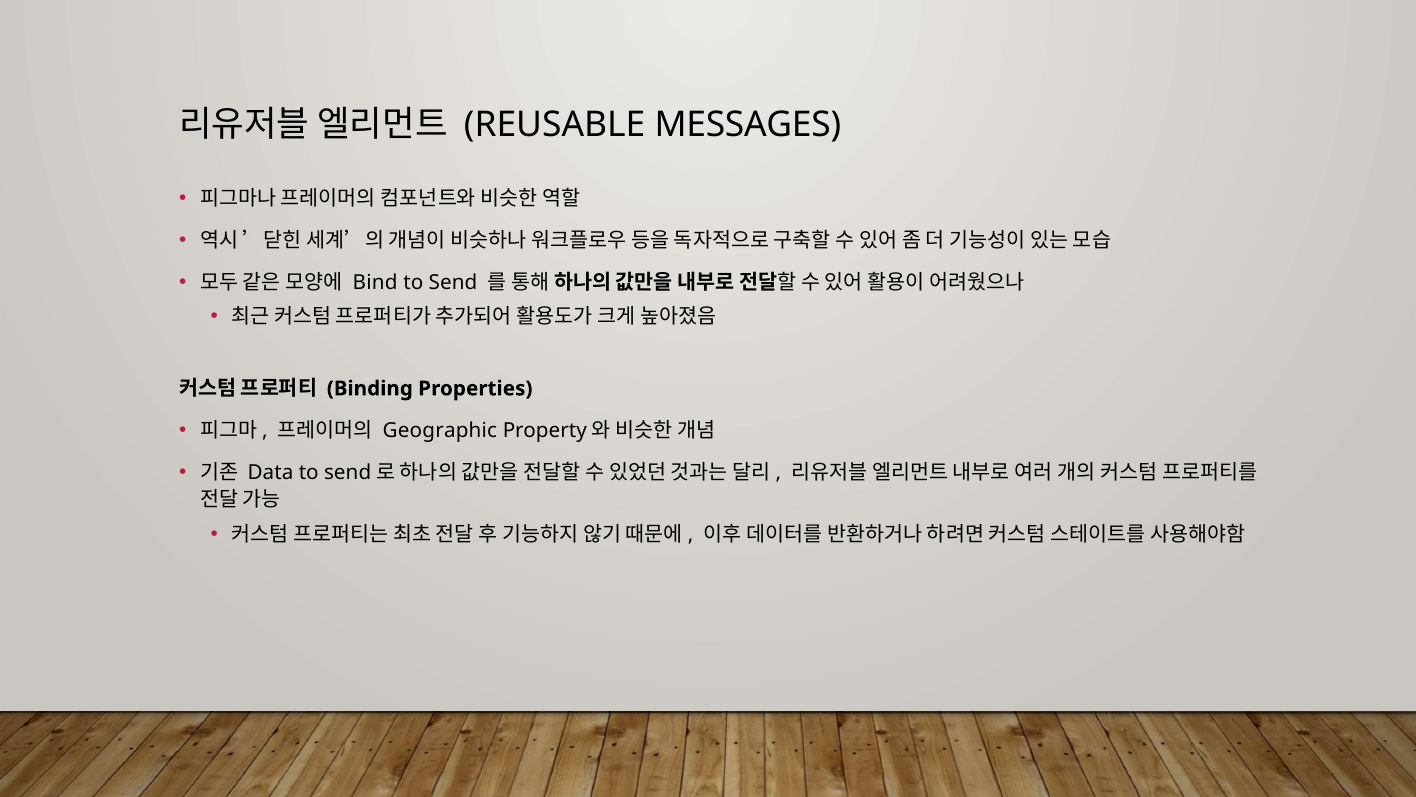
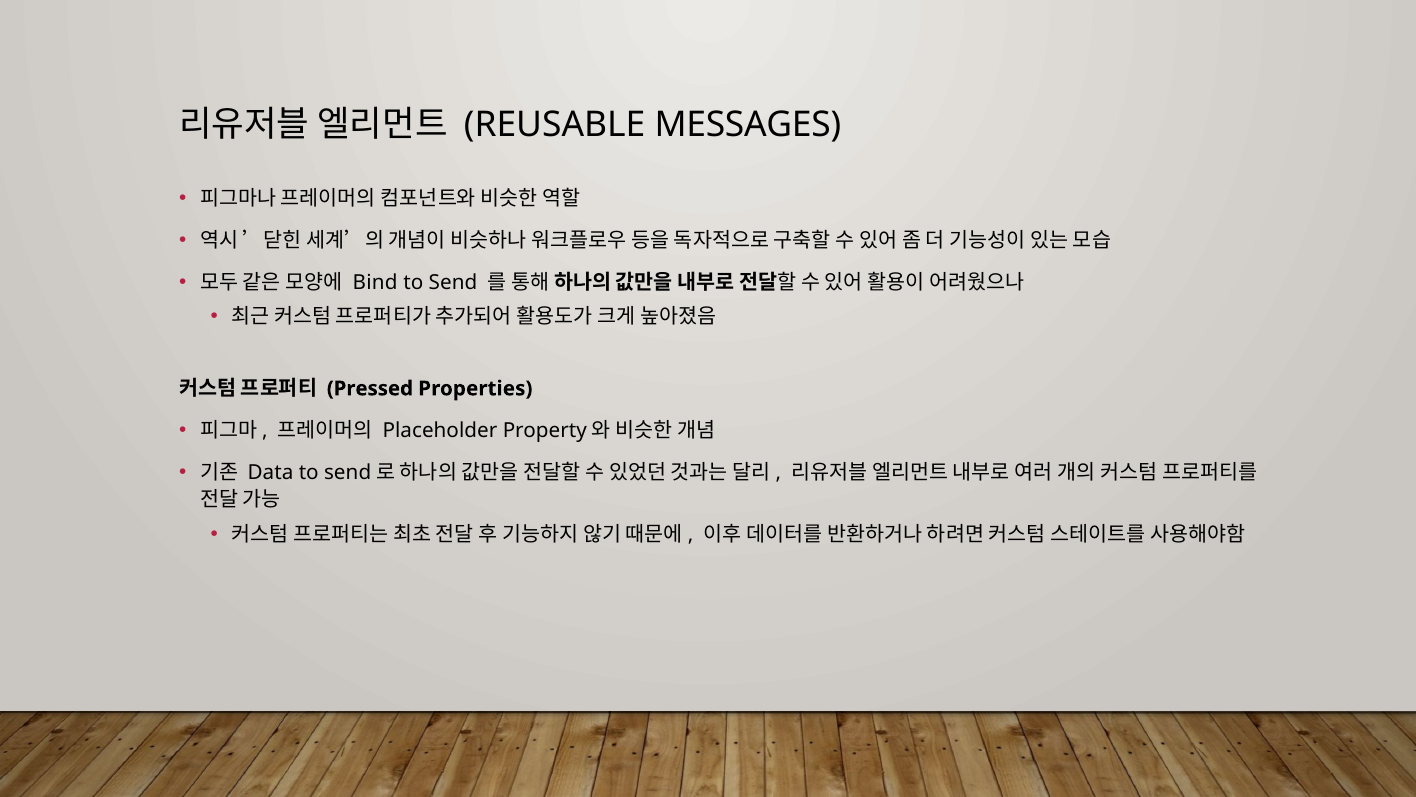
Binding: Binding -> Pressed (370, 388)
Geographic: Geographic -> Placeholder (440, 430)
